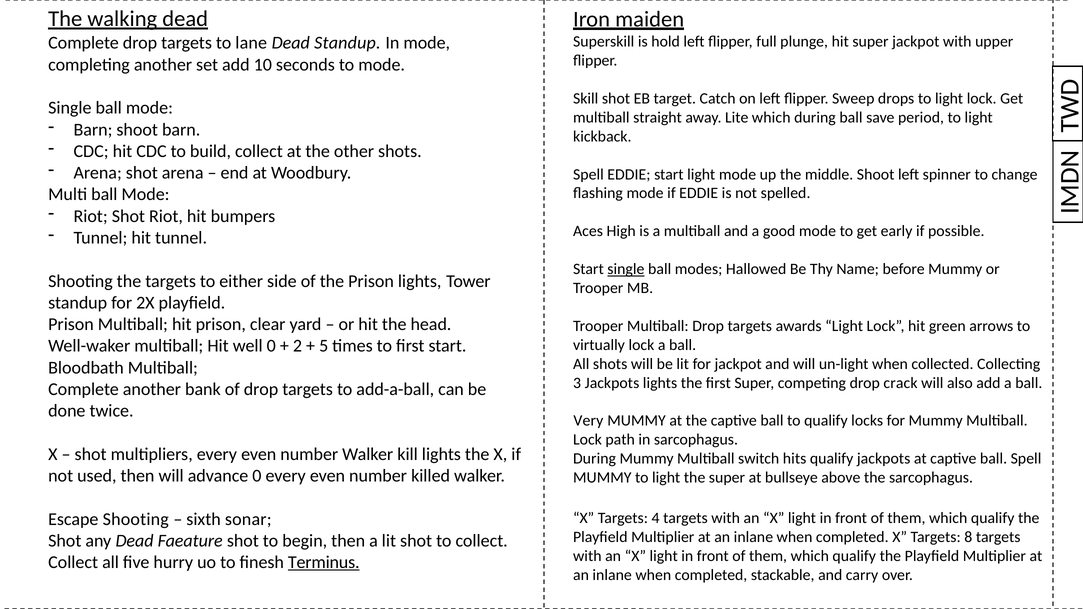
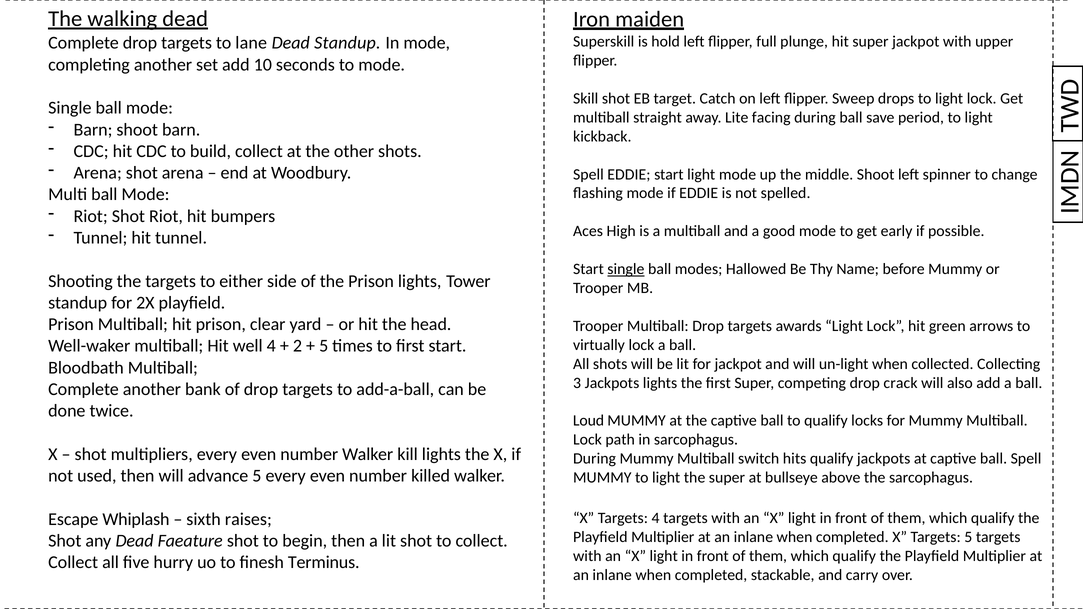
Lite which: which -> facing (771, 117)
well 0: 0 -> 4 (271, 346)
Very: Very -> Loud (589, 421)
advance 0: 0 -> 5 (257, 476)
Escape Shooting: Shooting -> Whiplash (136, 519)
sonar: sonar -> raises (248, 519)
Targets 8: 8 -> 5 (968, 537)
Terminus underline: present -> none (324, 563)
